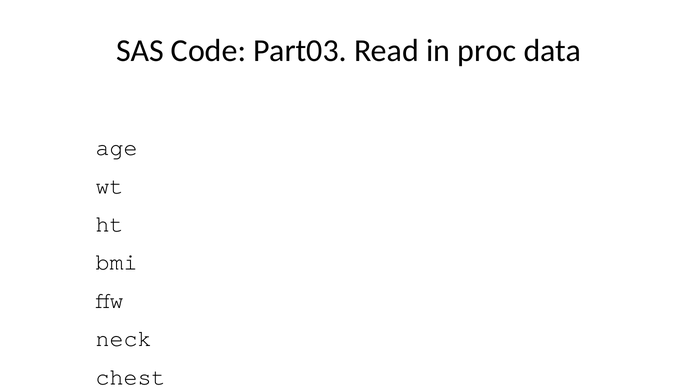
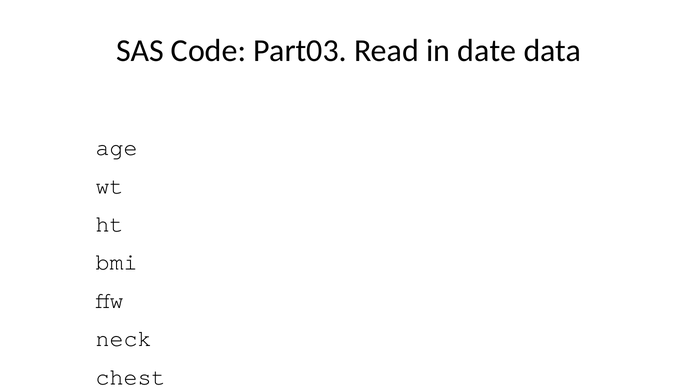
proc: proc -> date (487, 51)
